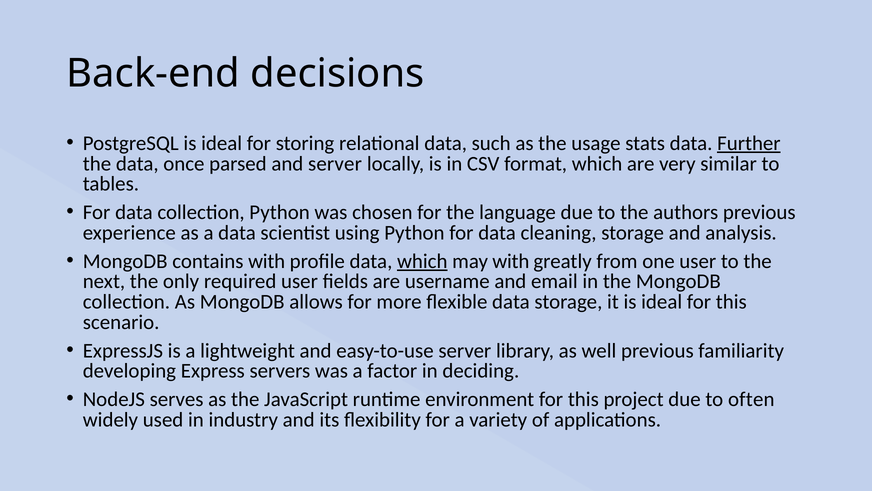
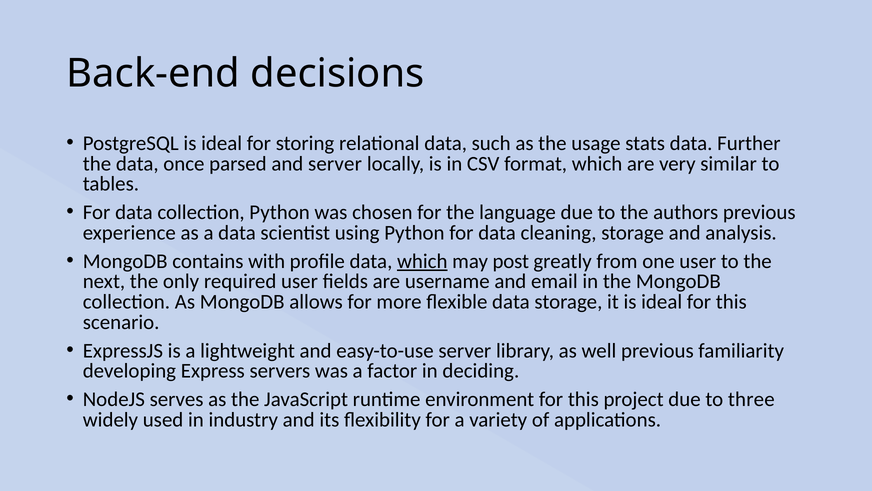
Further underline: present -> none (749, 143)
may with: with -> post (511, 261)
often: often -> three (751, 399)
